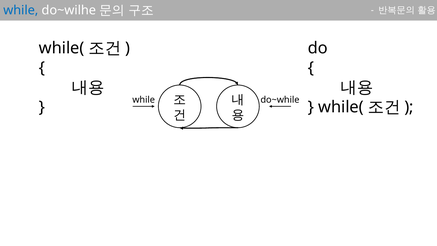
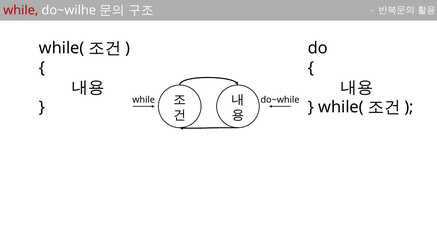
while colour: blue -> red (21, 10)
